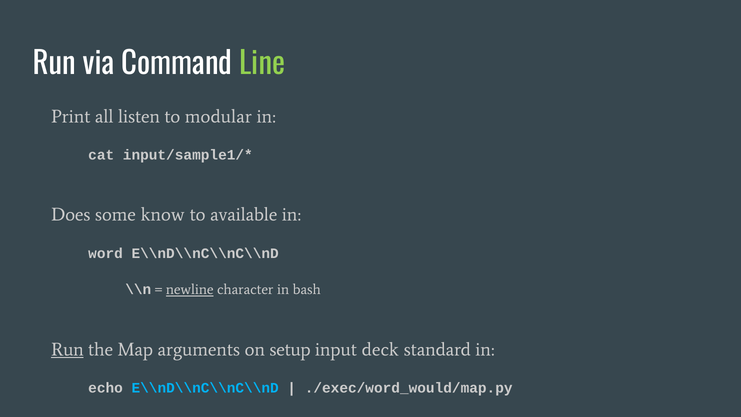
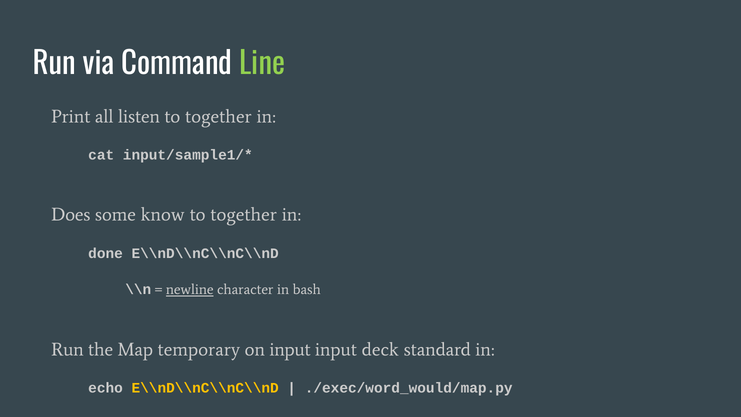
modular: modular -> together (218, 117)
available: available -> together (244, 215)
word: word -> done (106, 253)
Run underline: present -> none (67, 349)
arguments: arguments -> temporary (199, 349)
on setup: setup -> input (290, 349)
E\\nD\\nC\\nC\\nD colour: light blue -> yellow (205, 388)
